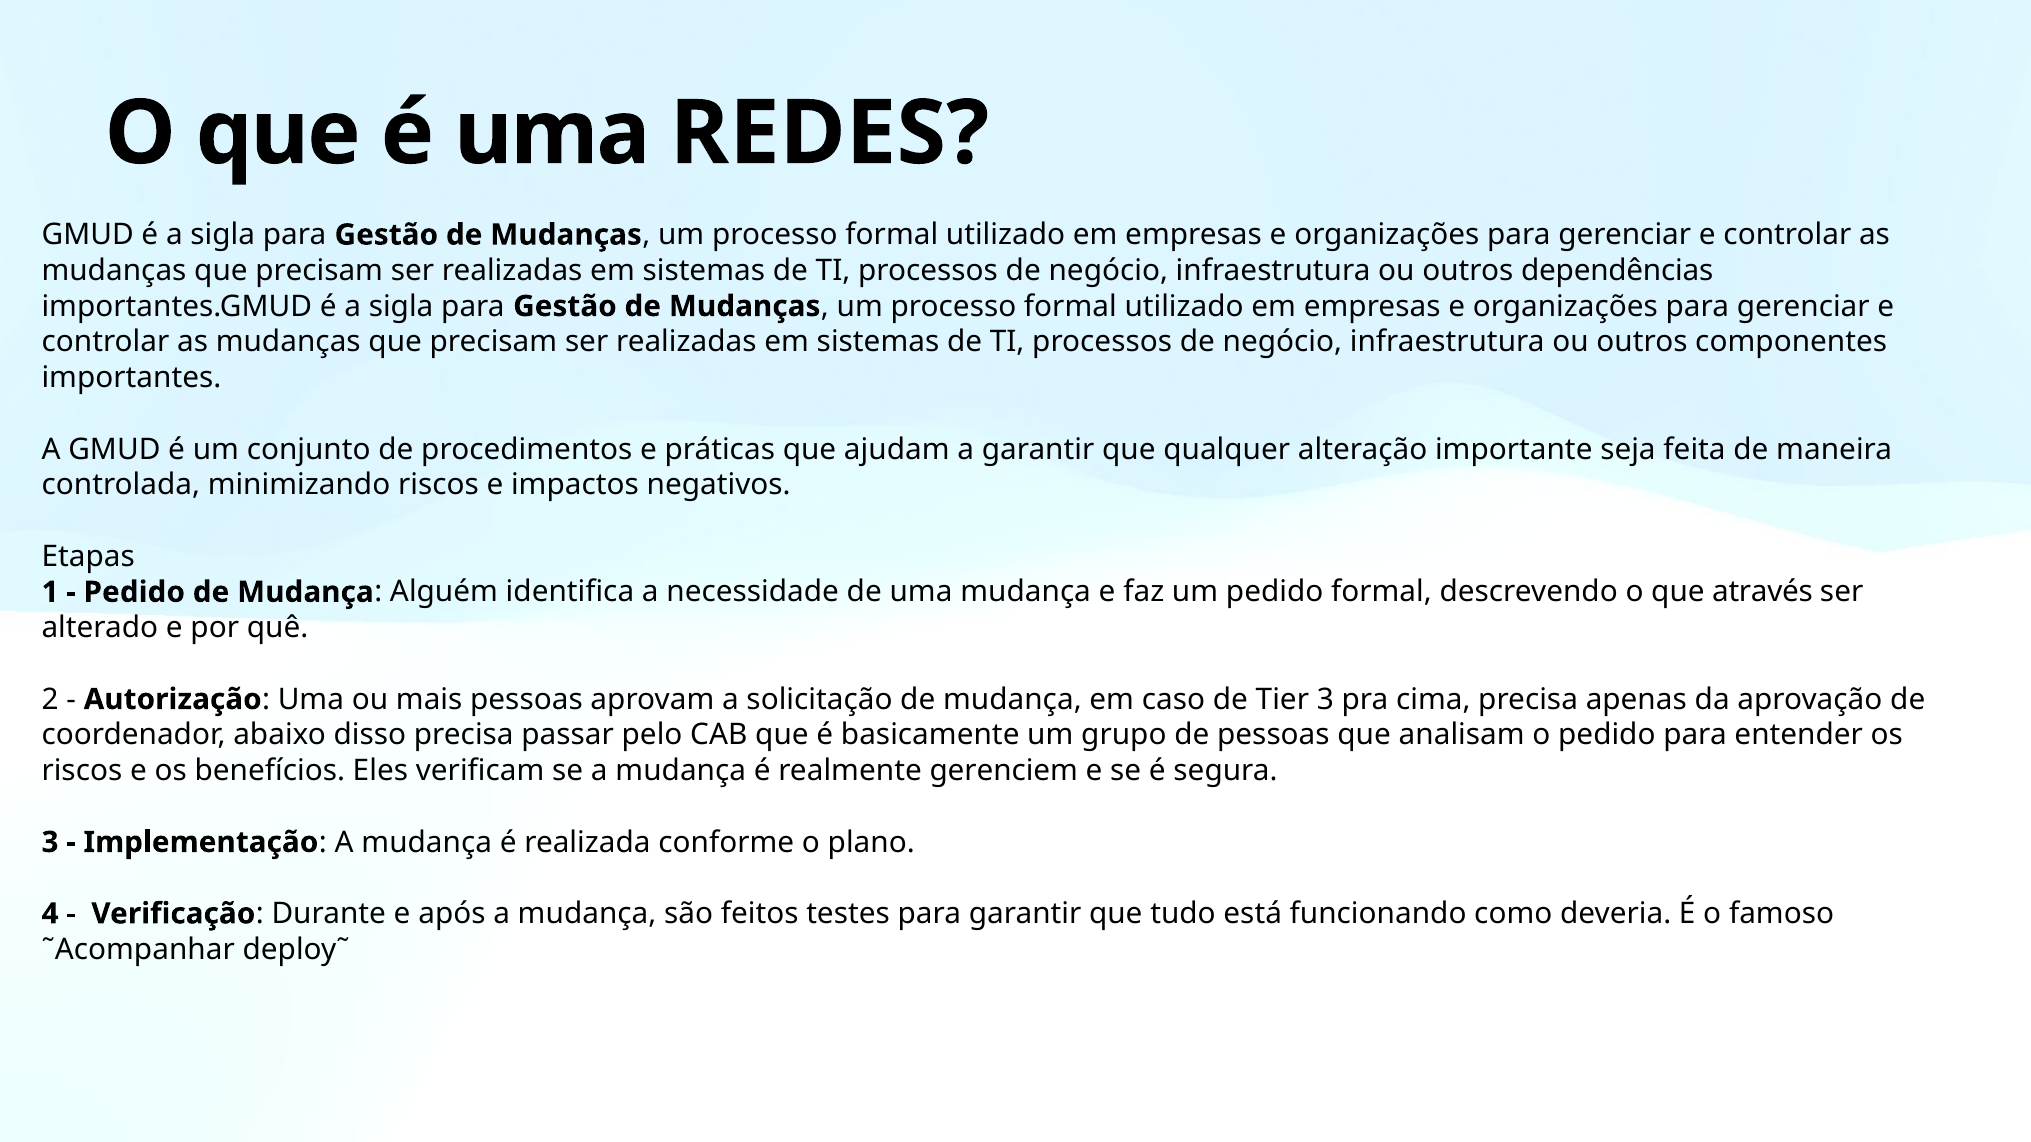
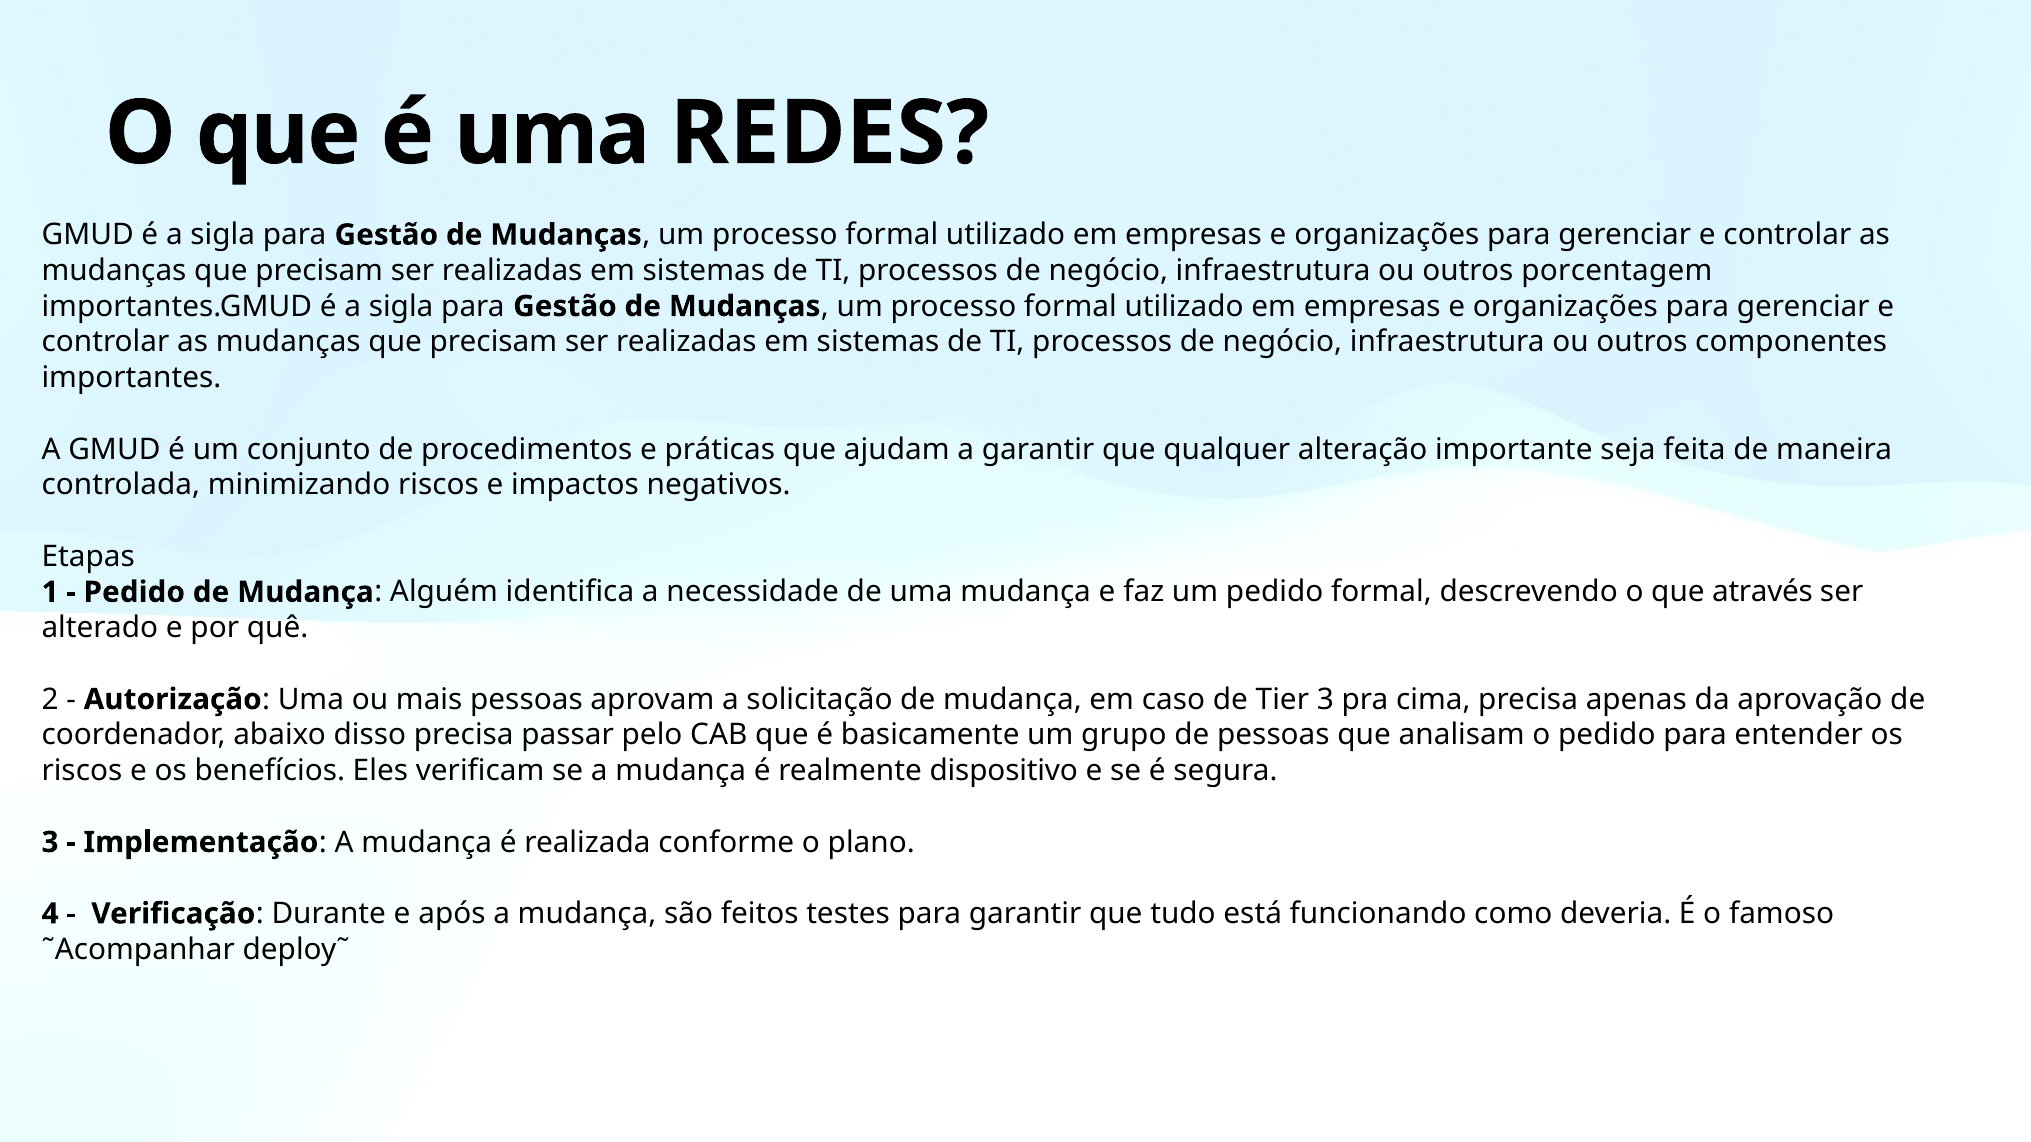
dependências: dependências -> porcentagem (1617, 271)
gerenciem: gerenciem -> dispositivo (1004, 771)
